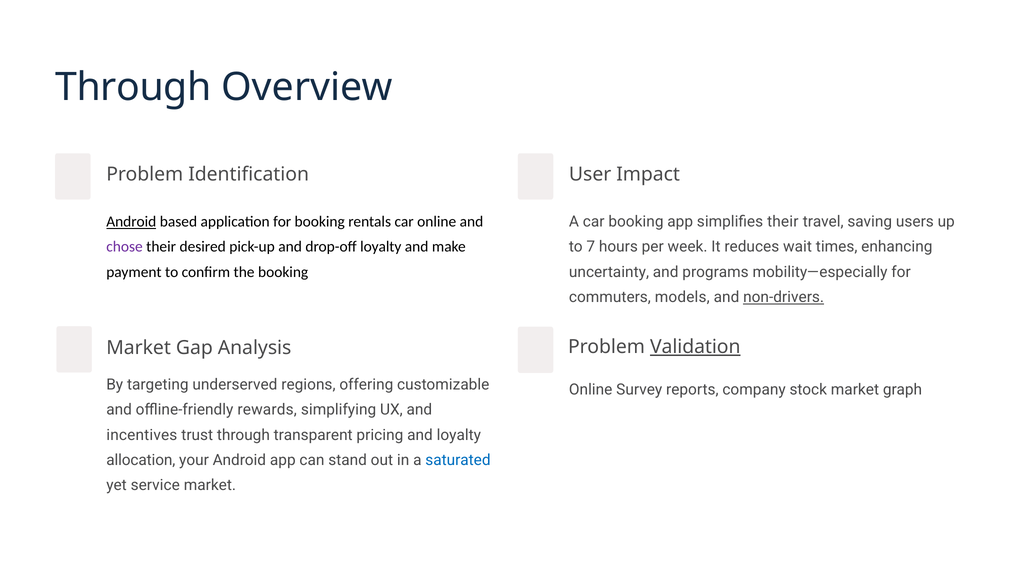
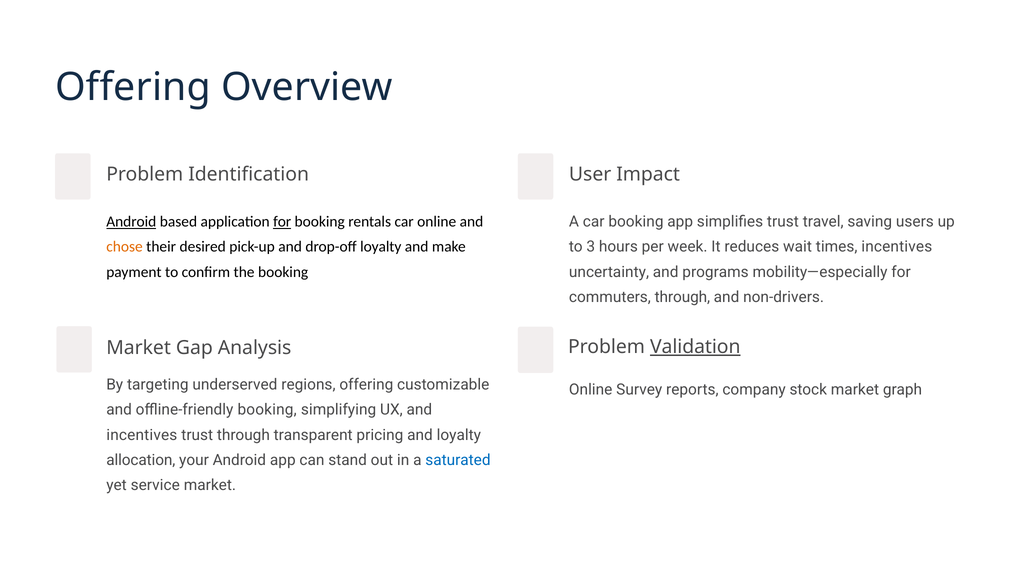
Through: Through -> Offering (133, 87)
for underline: none -> present (282, 222)
simplifies their: their -> trust (783, 222)
chose colour: purple -> orange (124, 247)
7: 7 -> 3 (591, 247)
times enhancing: enhancing -> incentives (897, 247)
commuters models: models -> through (682, 297)
non-drivers underline: present -> none (784, 297)
offline-friendly rewards: rewards -> booking (267, 409)
